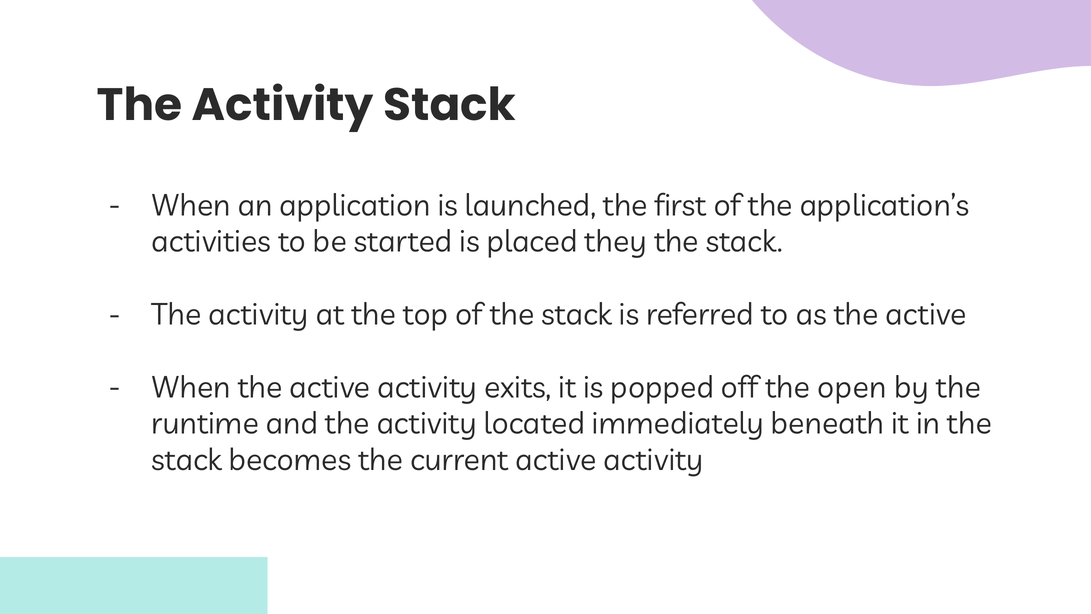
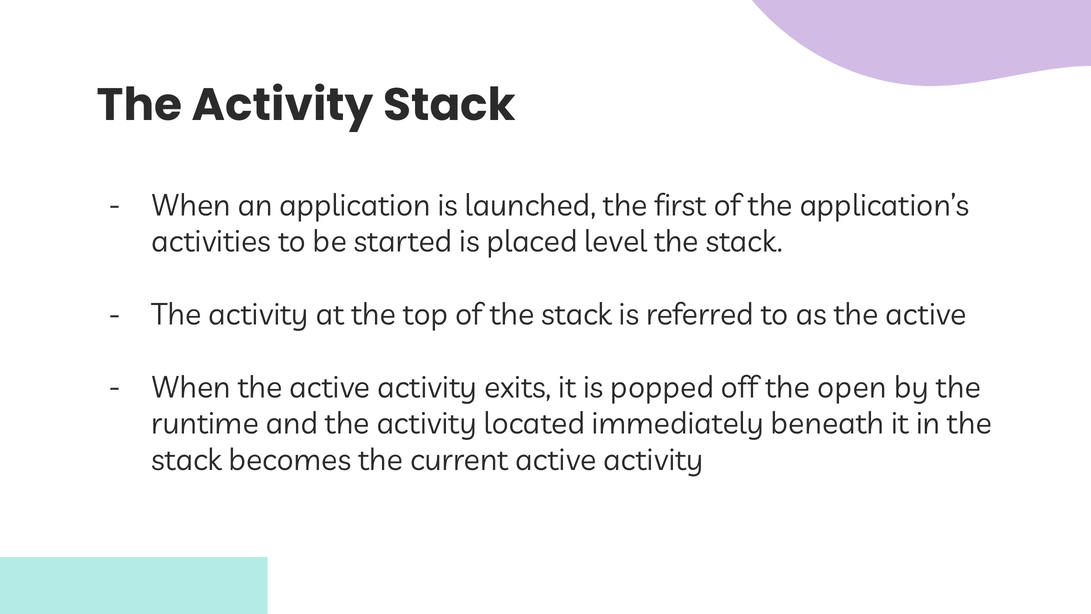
they: they -> level (616, 242)
